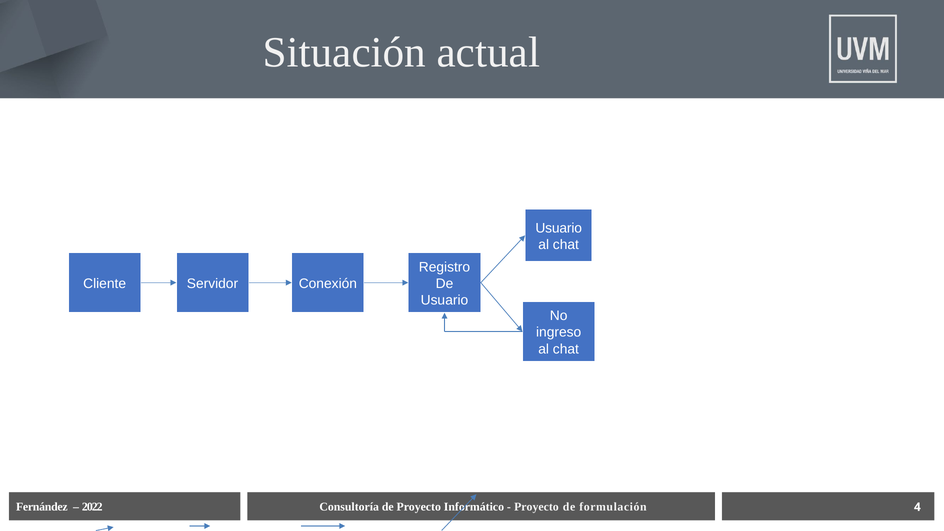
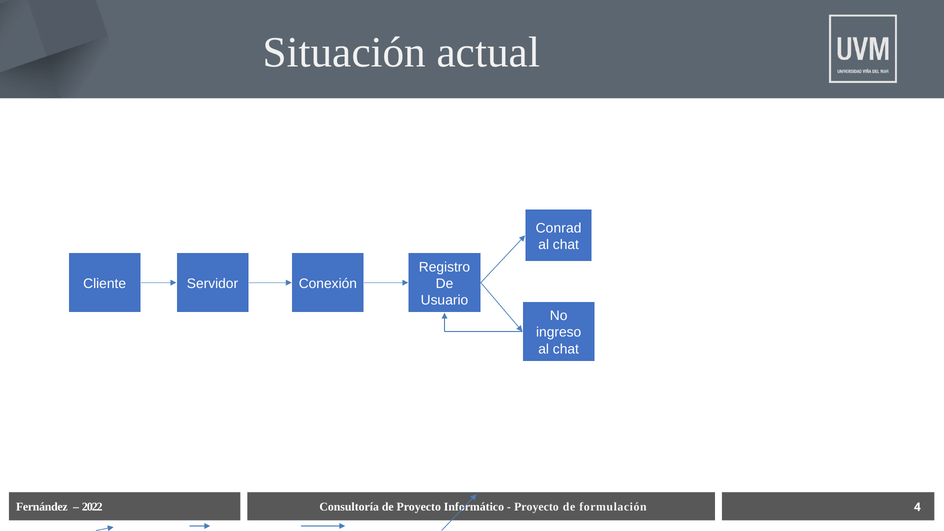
Usuario: Usuario -> Conrad (559, 228)
